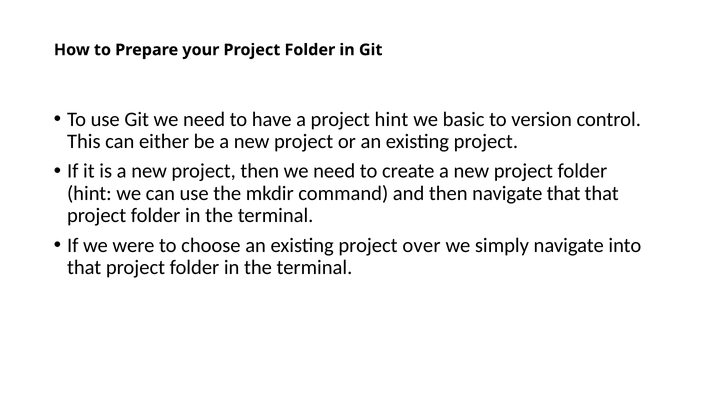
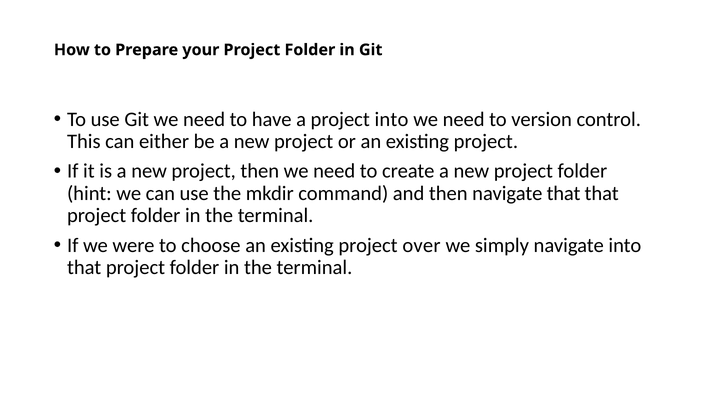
project hint: hint -> into (391, 119)
basic: basic -> need (464, 119)
